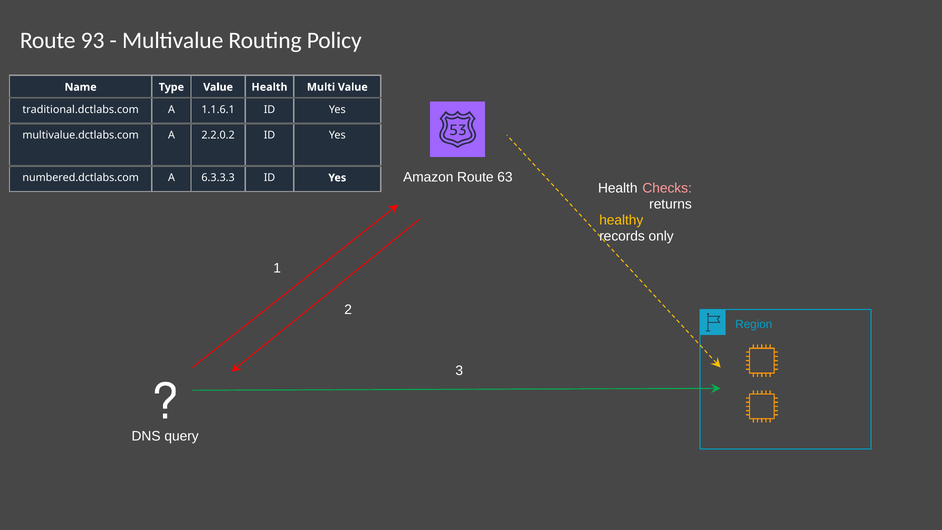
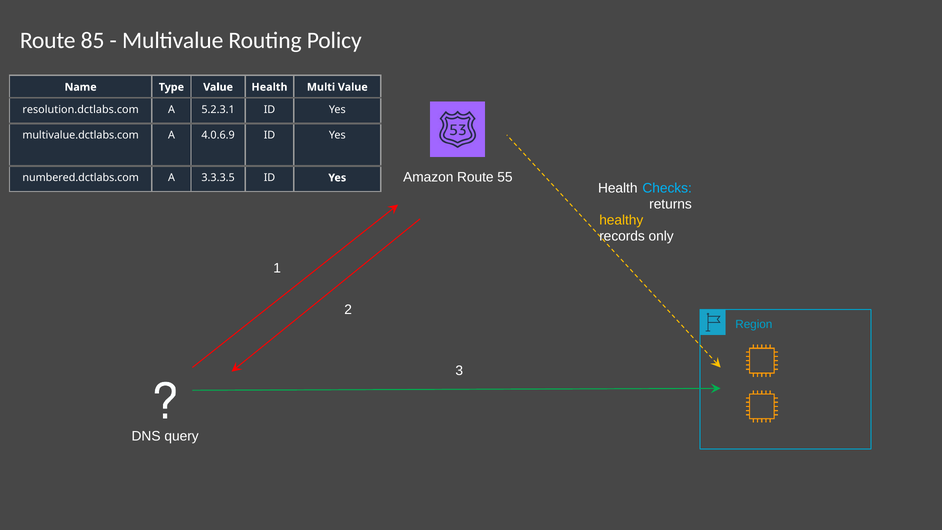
93: 93 -> 85 (93, 40)
traditional.dctlabs.com: traditional.dctlabs.com -> resolution.dctlabs.com (81, 110)
1.1.6.1: 1.1.6.1 -> 5.2.3.1 (218, 110)
2.2.0.2: 2.2.0.2 -> 4.0.6.9 (218, 135)
63: 63 -> 55 (505, 177)
6.3.3.3: 6.3.3.3 -> 3.3.3.5 (218, 178)
Checks colour: pink -> light blue (667, 188)
